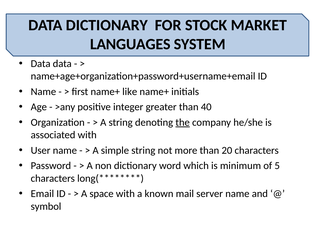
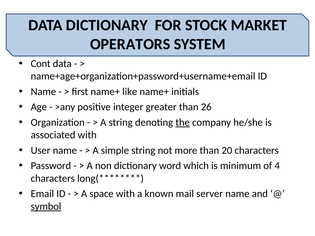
LANGUAGES: LANGUAGES -> OPERATORS (130, 44)
Data: Data -> Cont (41, 64)
40: 40 -> 26 (206, 107)
5: 5 -> 4 (277, 166)
symbol underline: none -> present (46, 207)
